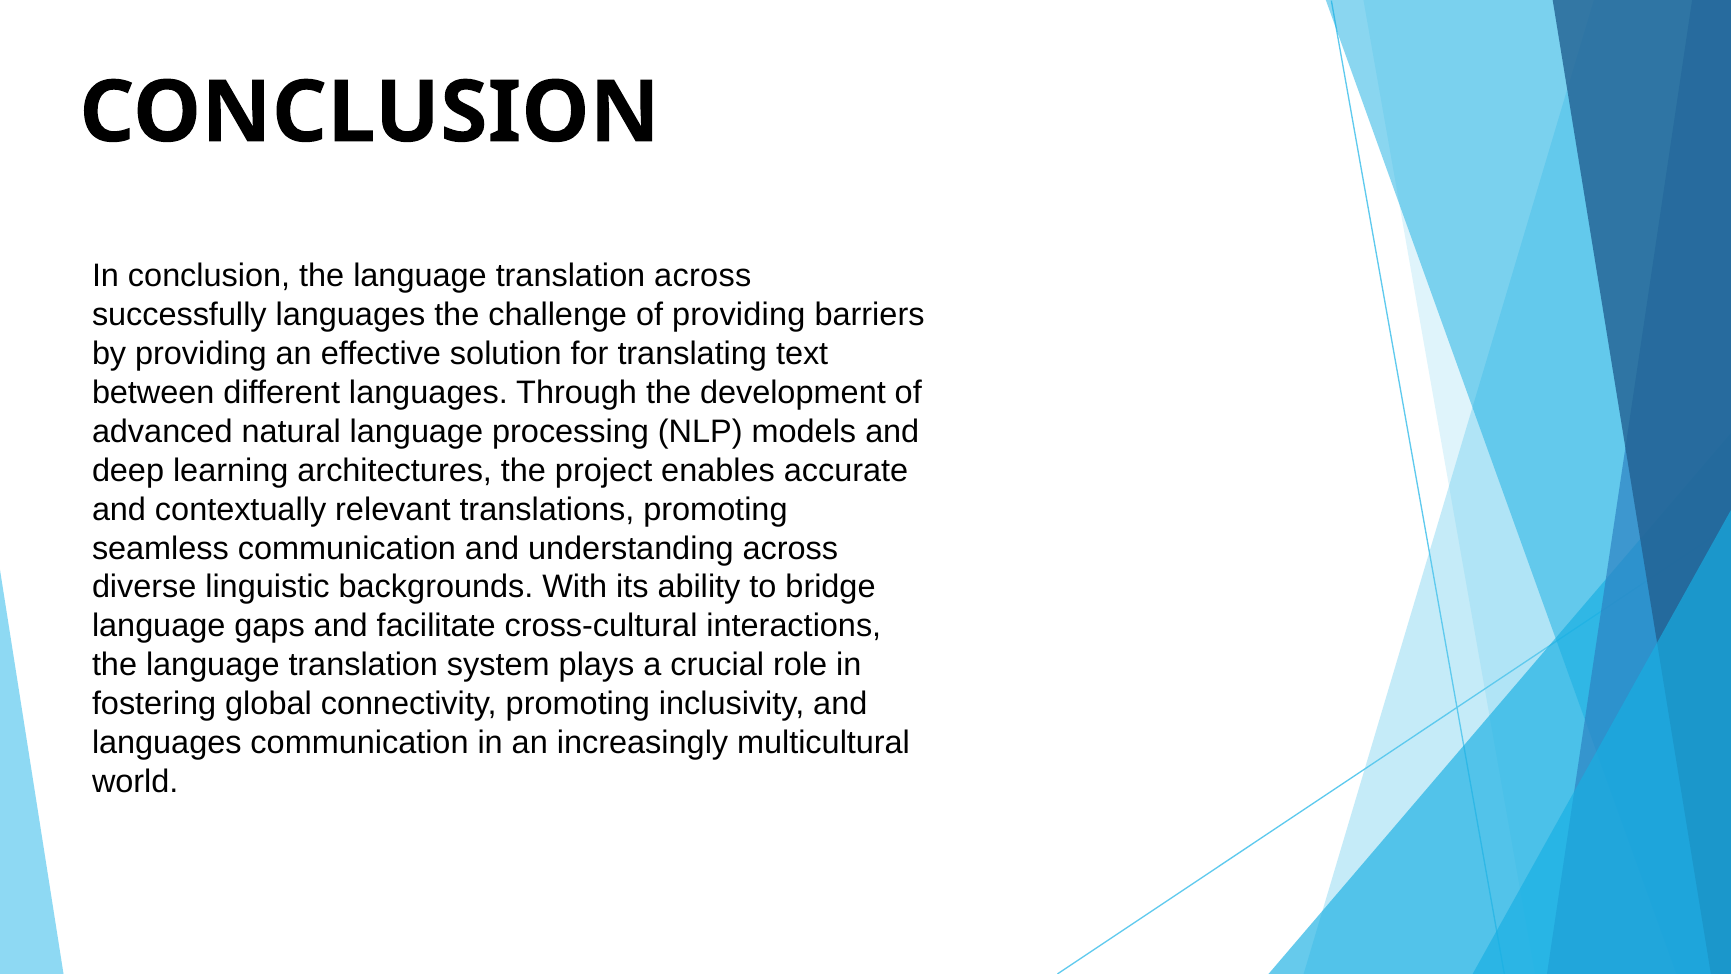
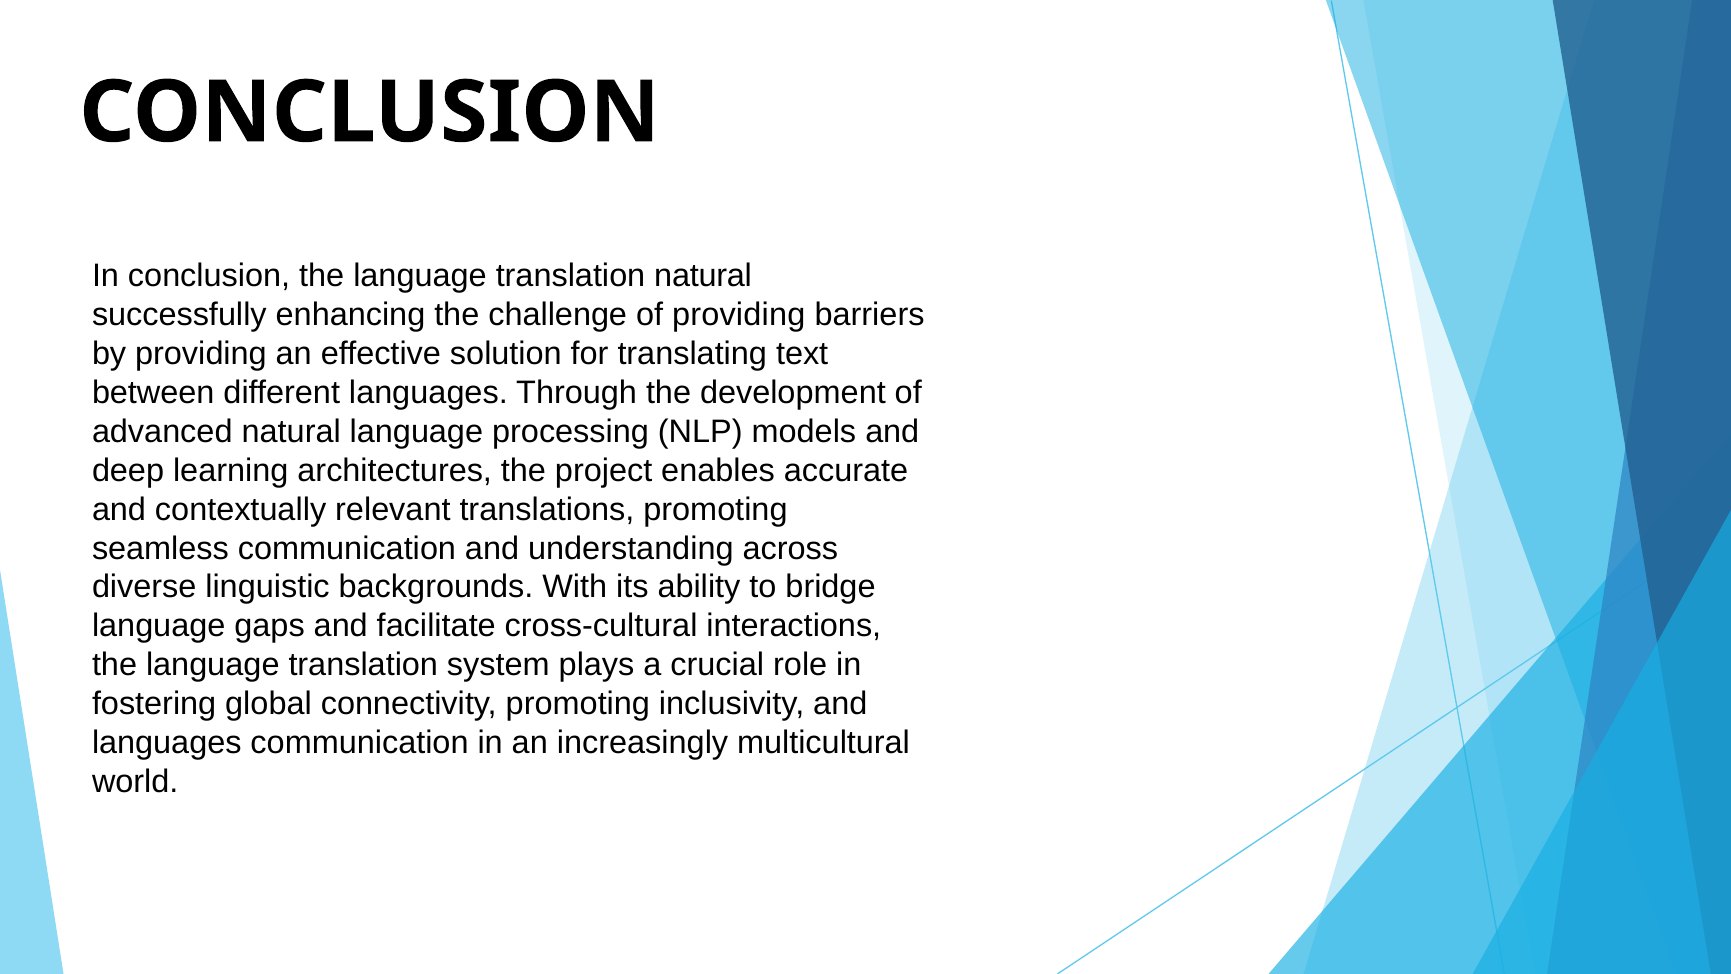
translation across: across -> natural (703, 276)
successfully languages: languages -> enhancing (351, 314)
